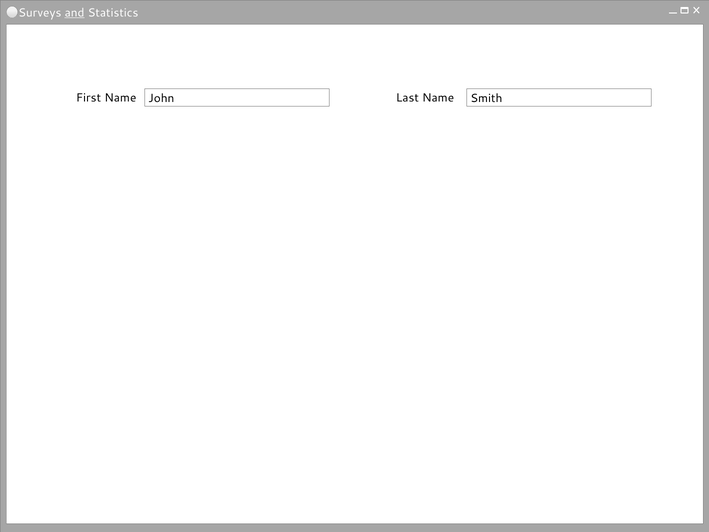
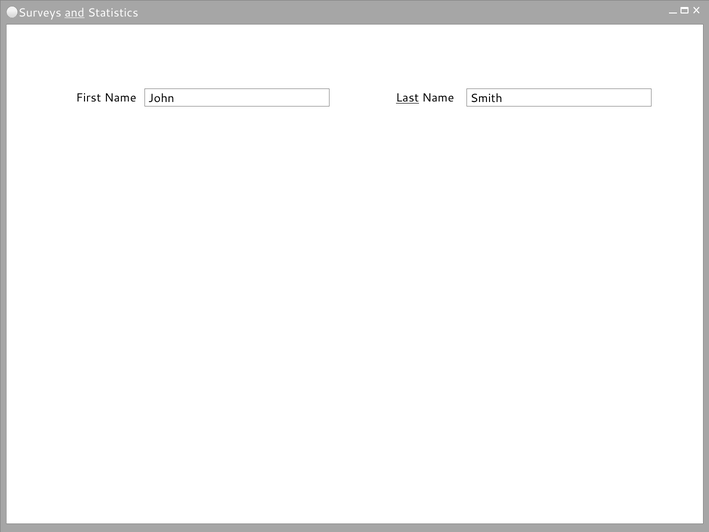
Last underline: none -> present (407, 98)
